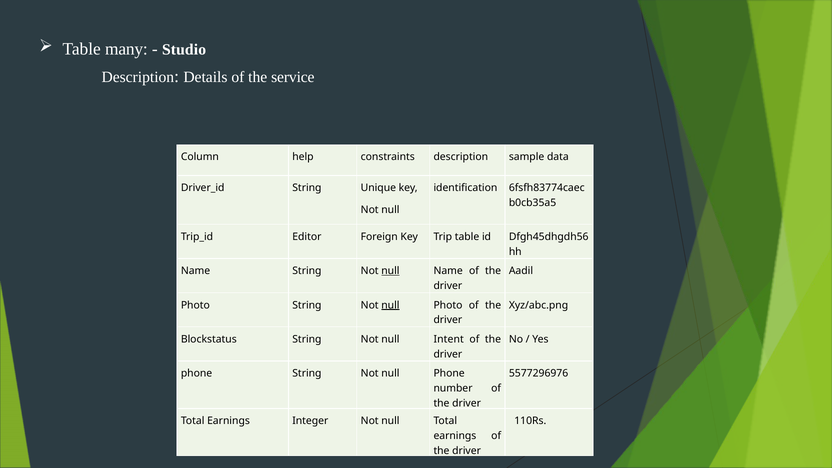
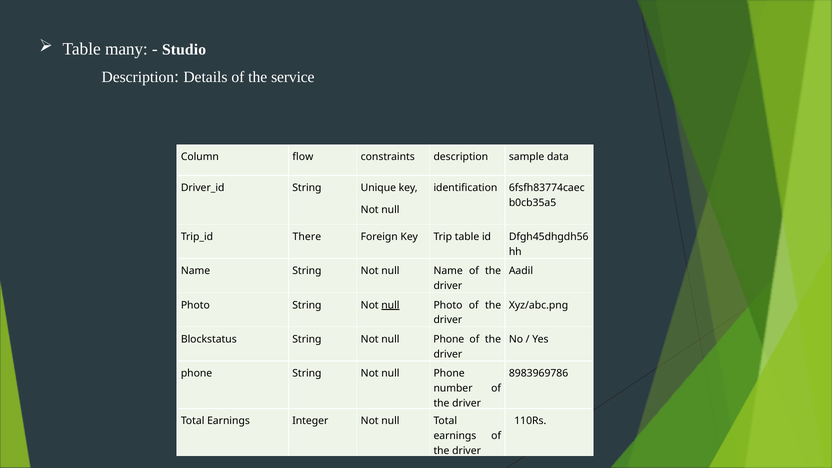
help: help -> flow (303, 157)
Editor: Editor -> There (307, 237)
null underline: present -> none (390, 271)
Intent: Intent -> Phone (449, 339)
5577296976: 5577296976 -> 8983969786 (539, 373)
